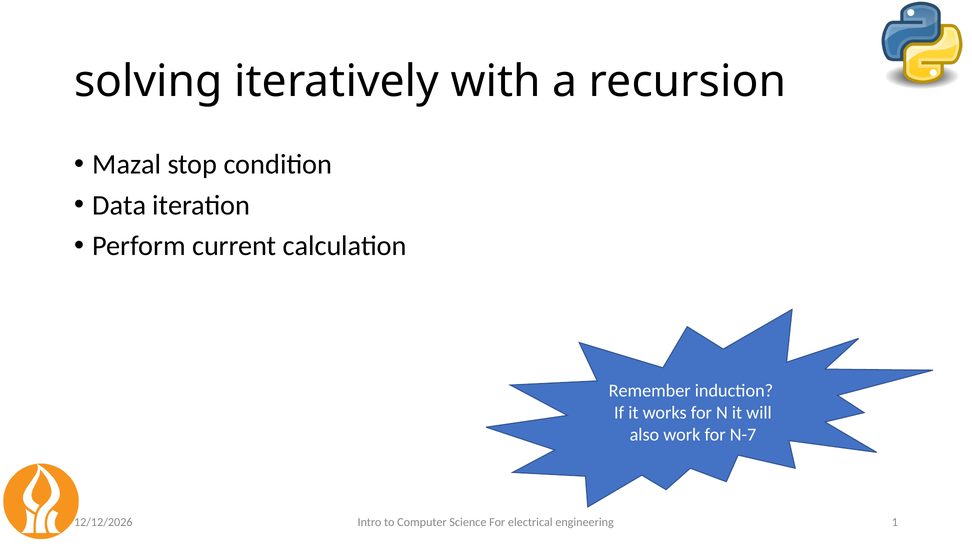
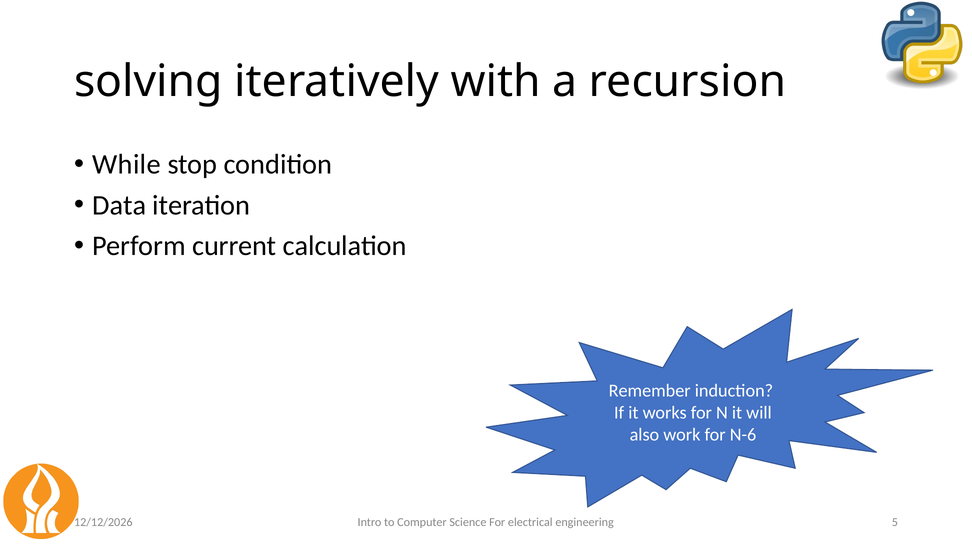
Mazal: Mazal -> While (127, 164)
N-7: N-7 -> N-6 (743, 434)
1: 1 -> 5 (895, 522)
